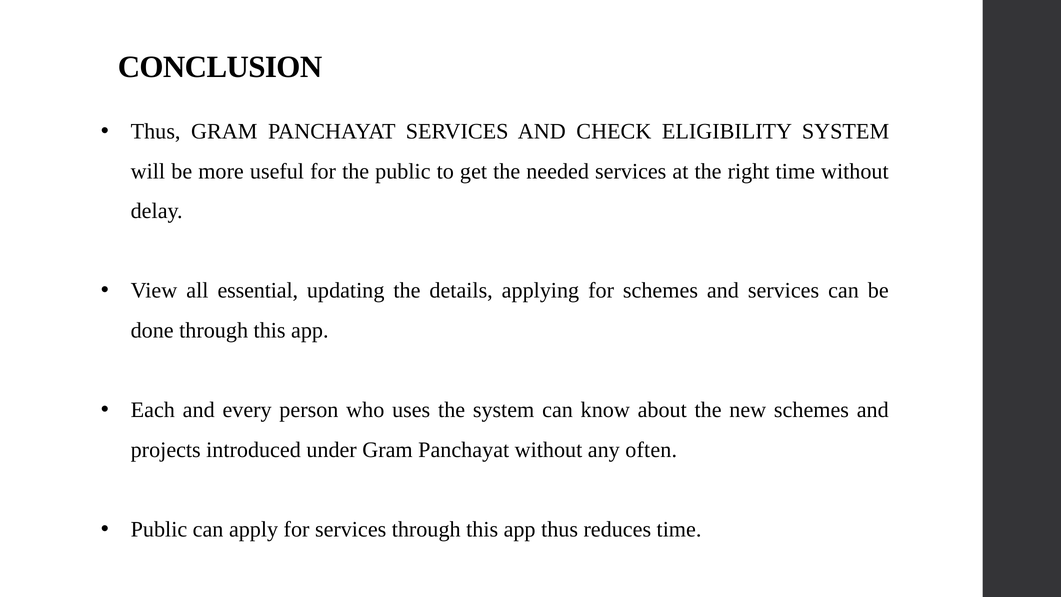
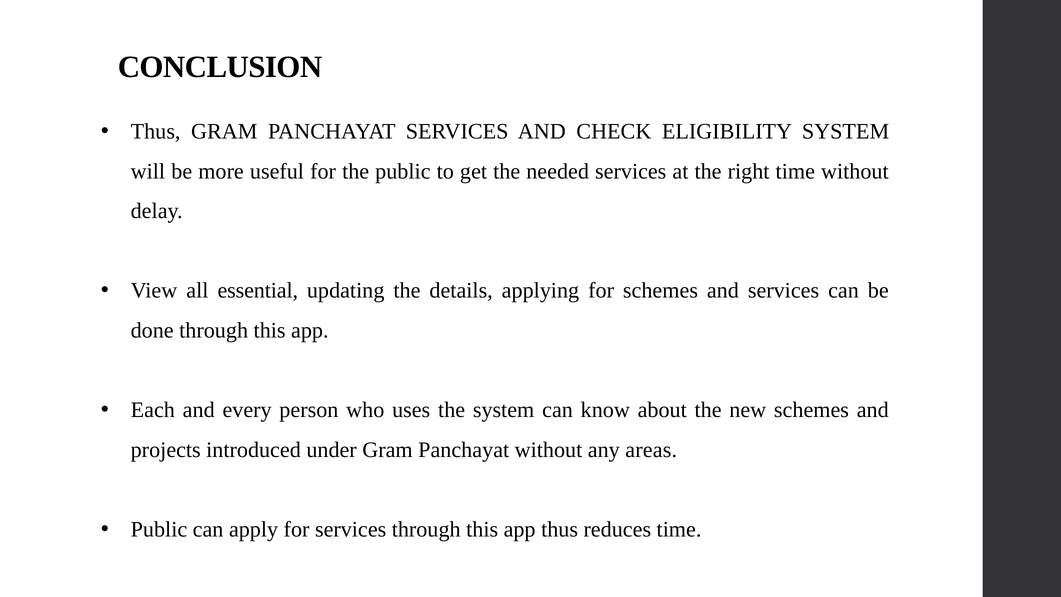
often: often -> areas (651, 450)
